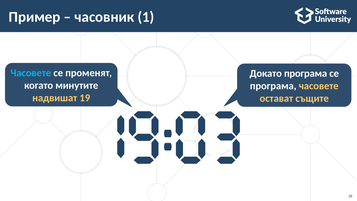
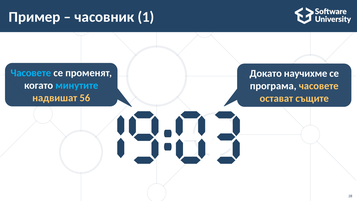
Докато програма: програма -> научихме (306, 73)
минутите colour: white -> light blue (77, 85)
19: 19 -> 56 (85, 98)
